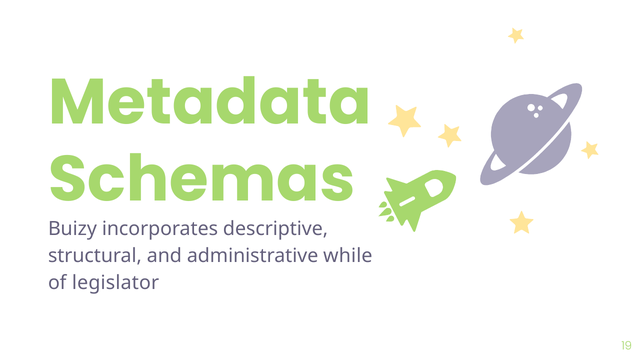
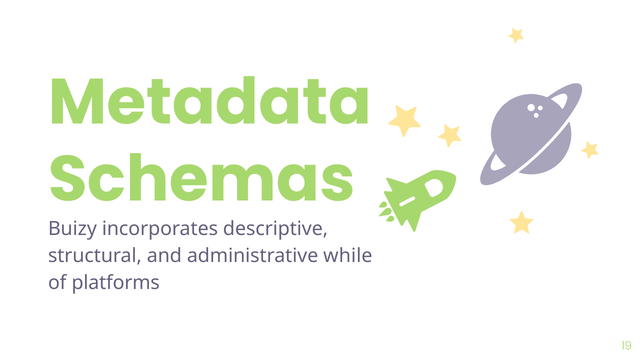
legislator: legislator -> platforms (116, 283)
